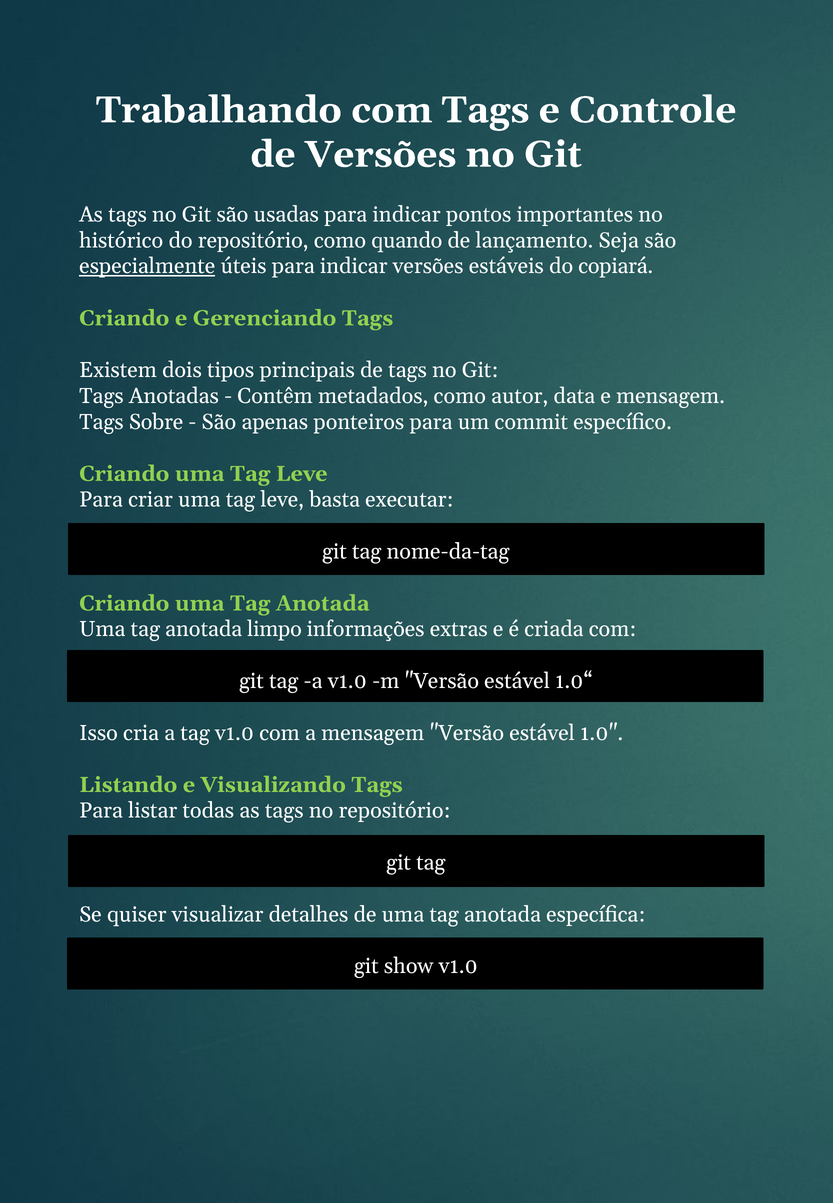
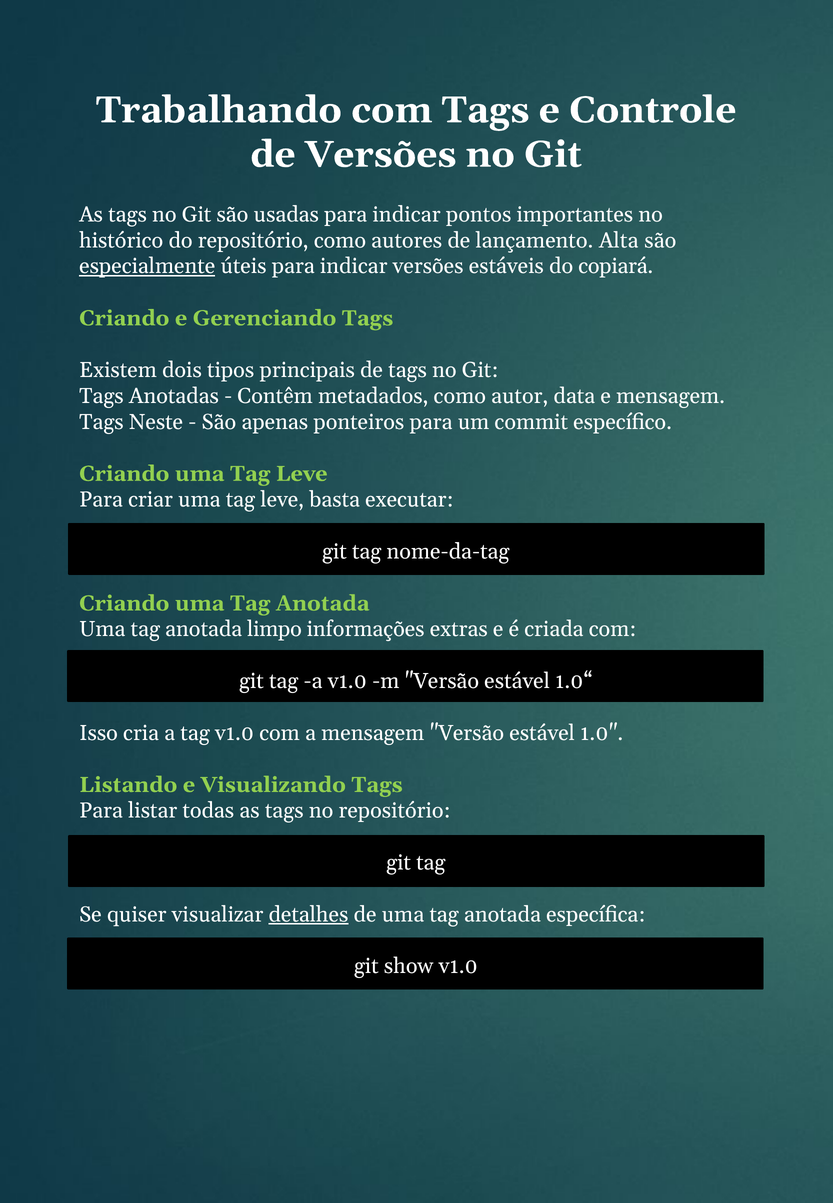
quando: quando -> autores (407, 240)
Seja: Seja -> Alta (619, 240)
Sobre: Sobre -> Neste (156, 422)
detalhes underline: none -> present (308, 915)
